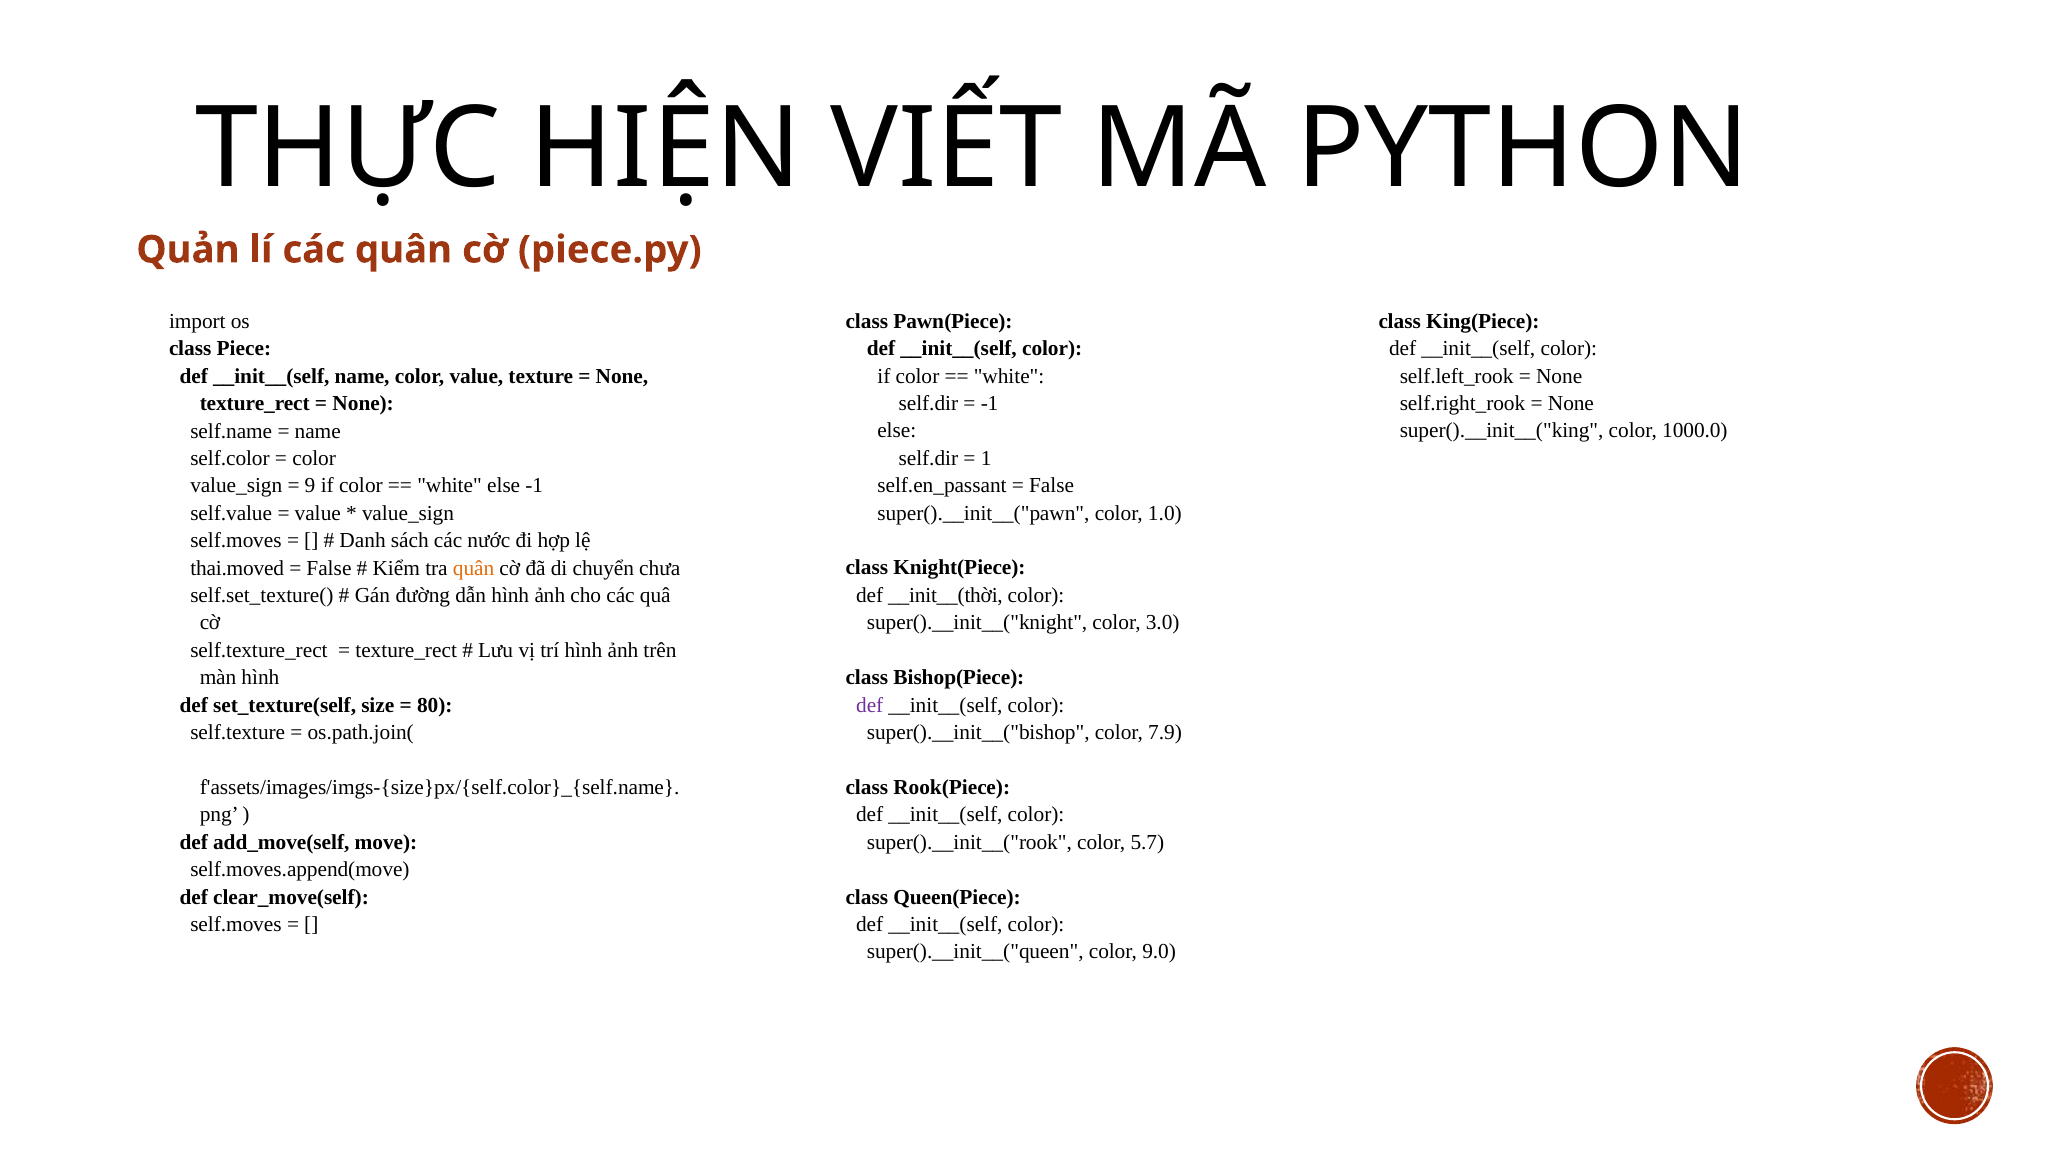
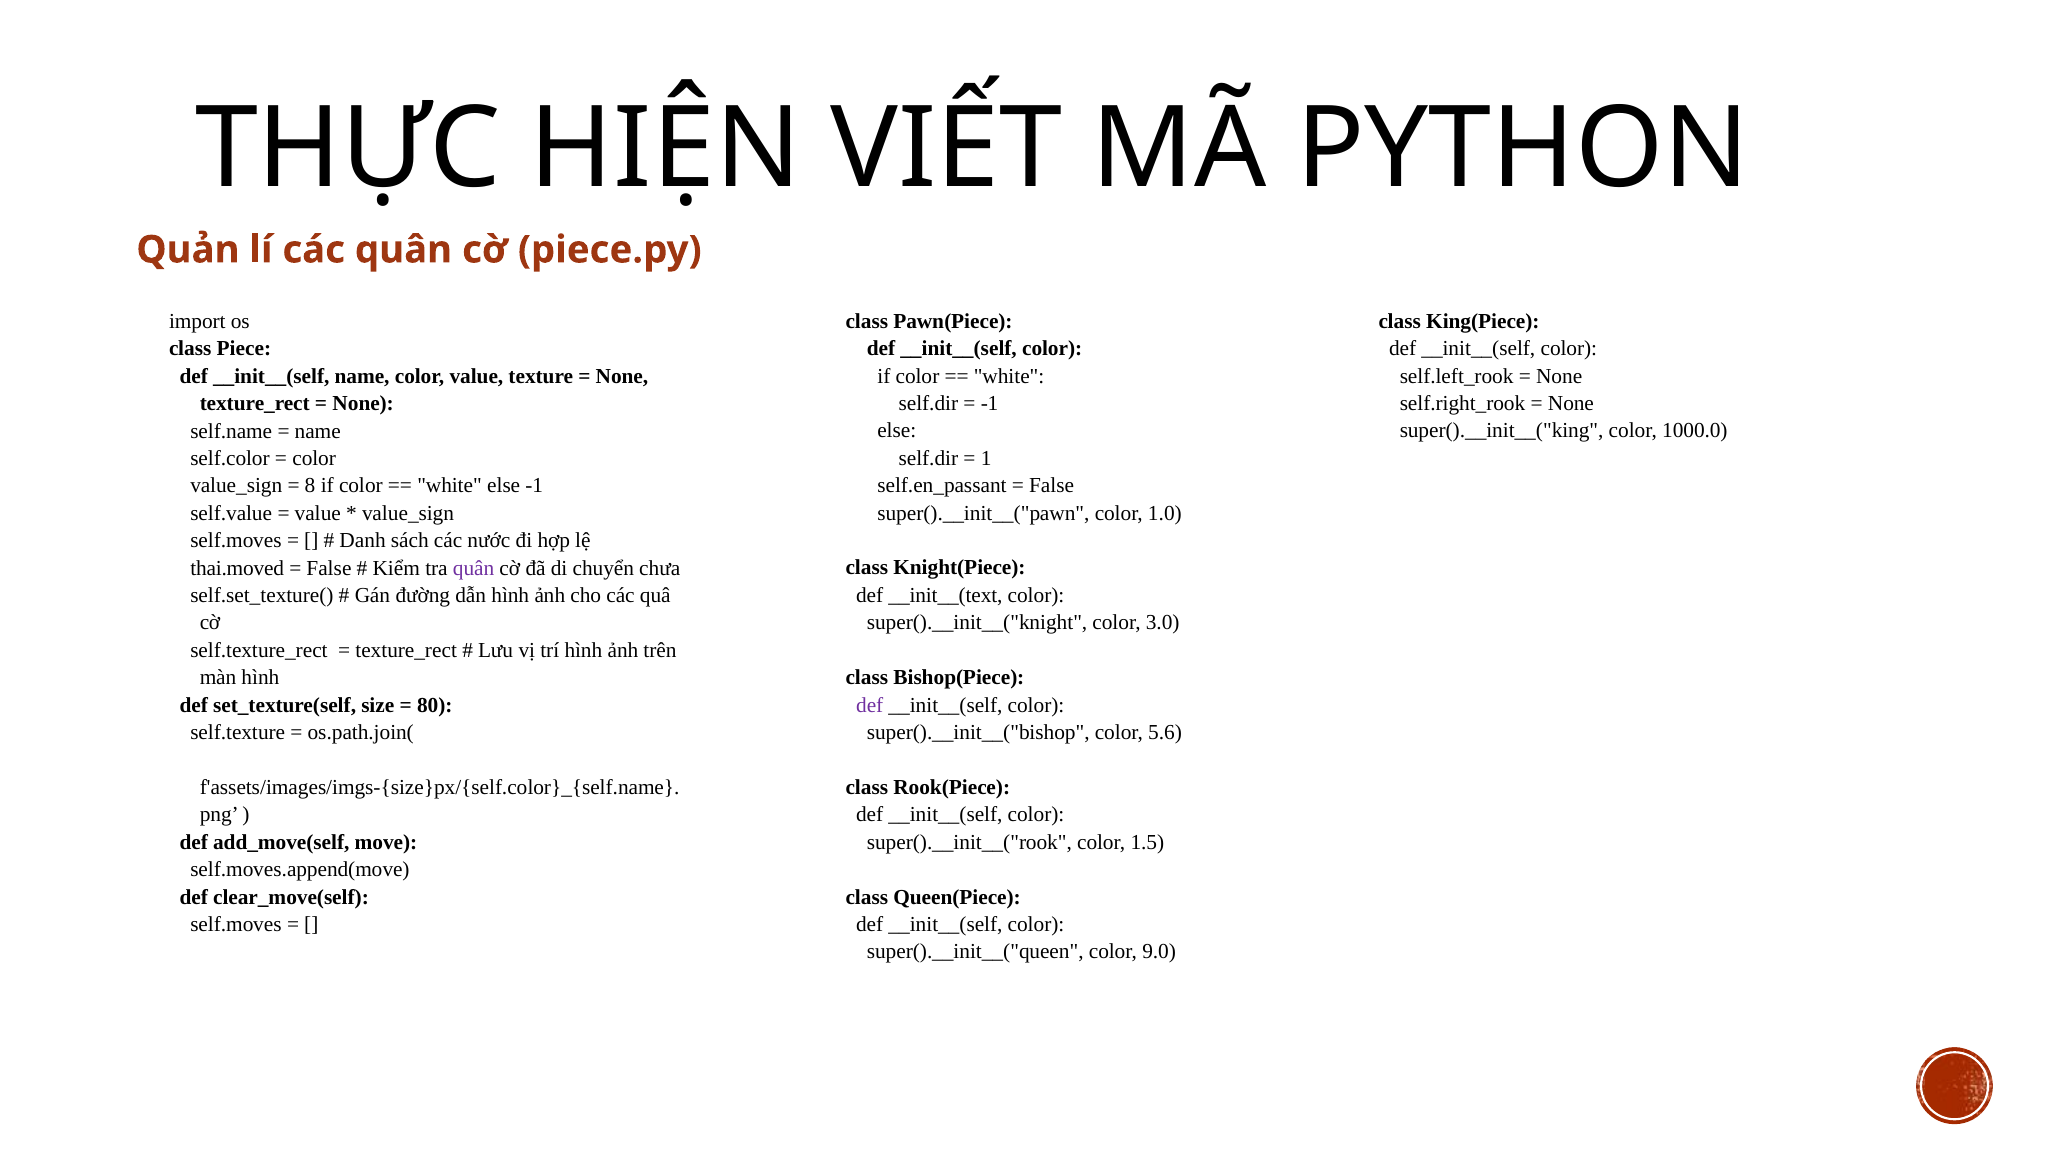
9: 9 -> 8 (310, 486)
quân colour: orange -> purple (474, 568)
__init__(thời: __init__(thời -> __init__(text (945, 595)
7.9: 7.9 -> 5.6 (1165, 732)
5.7: 5.7 -> 1.5 (1147, 842)
